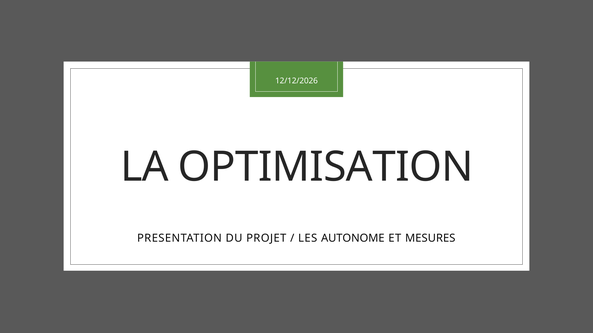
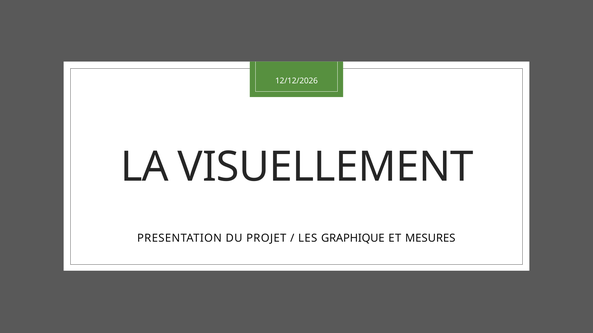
OPTIMISATION: OPTIMISATION -> VISUELLEMENT (326, 167)
AUTONOME: AUTONOME -> GRAPHIQUE (353, 239)
